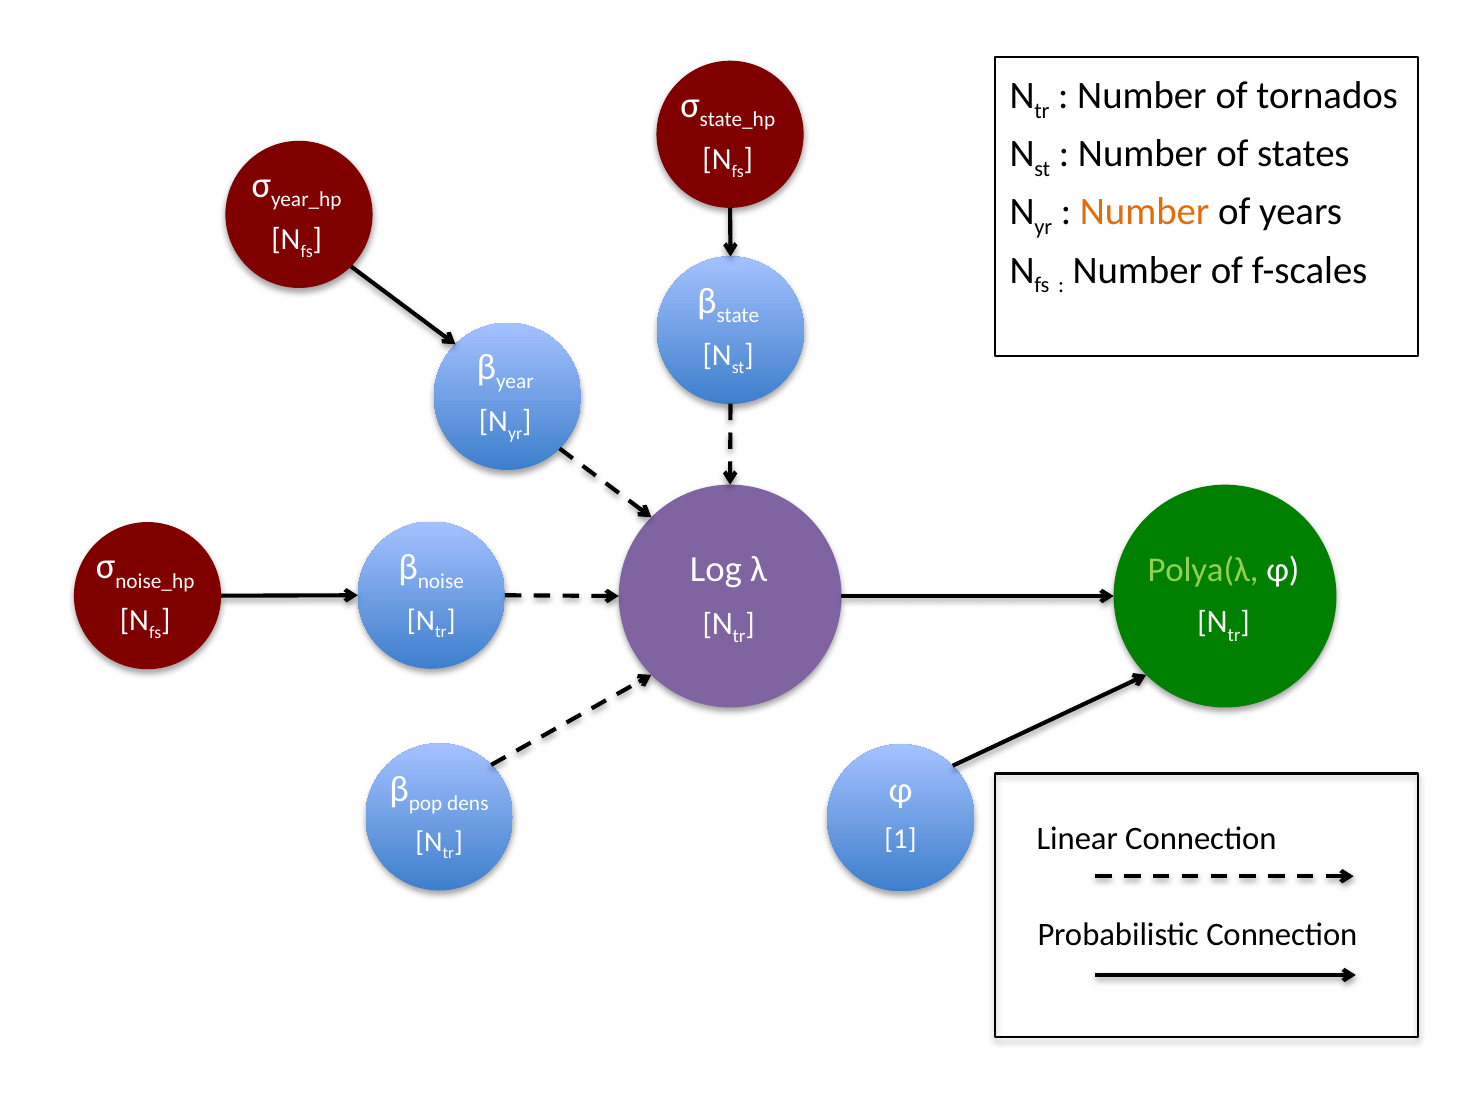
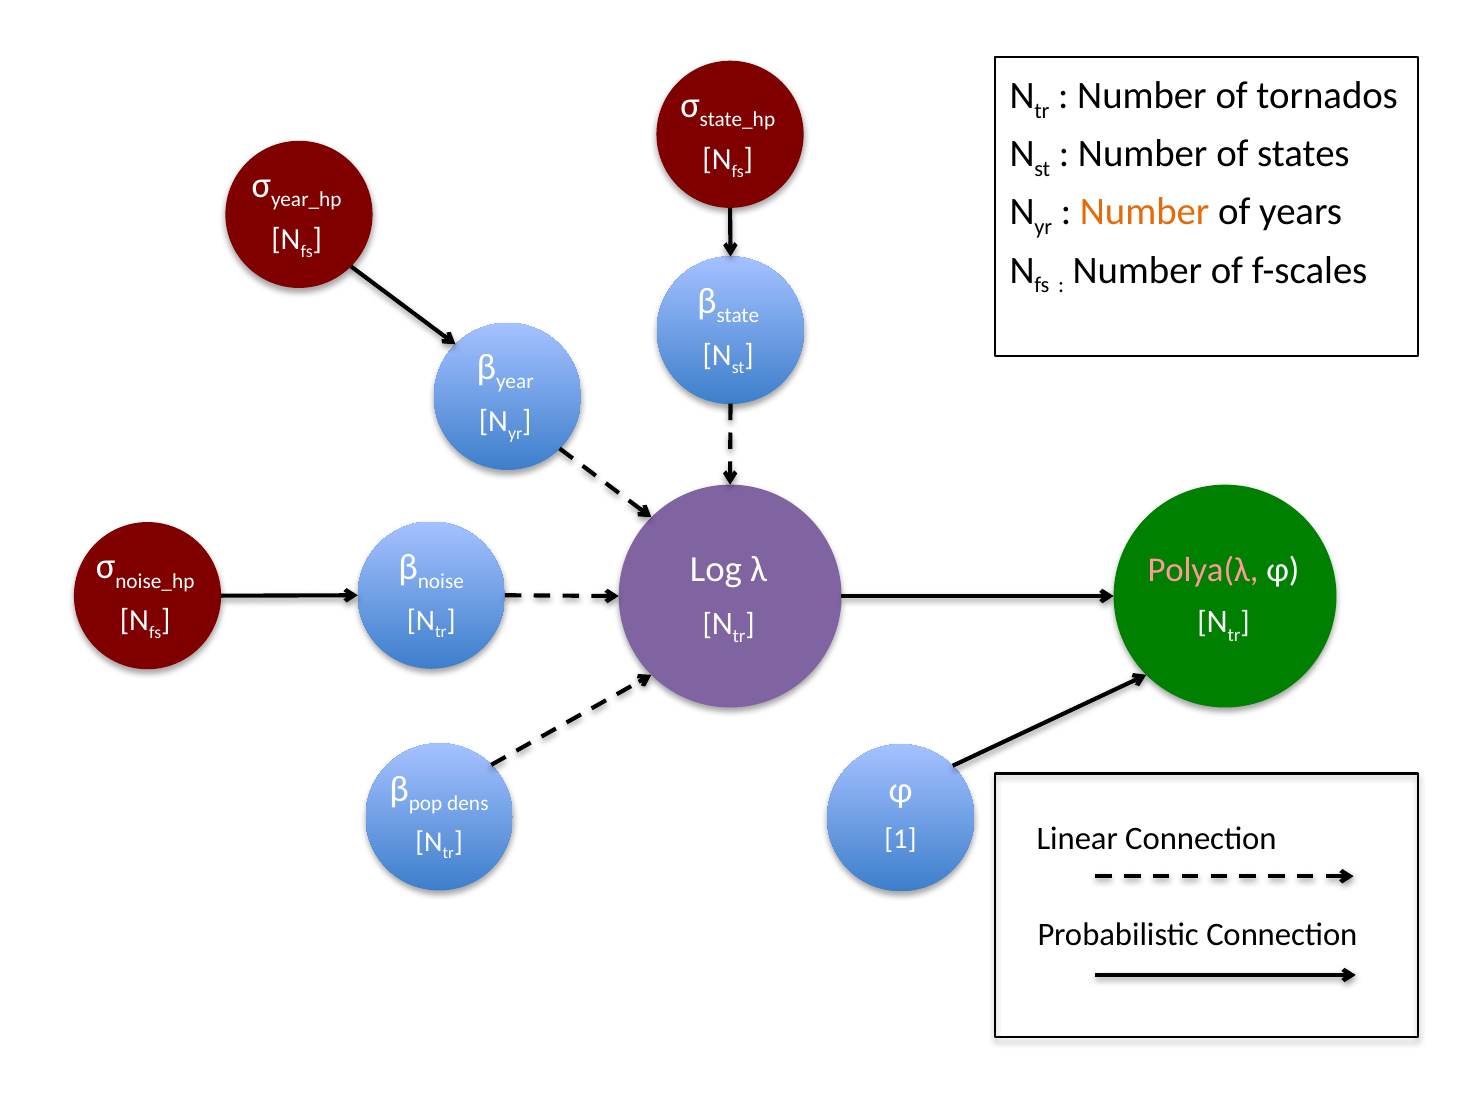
Polya(λ colour: light green -> pink (1203, 570)
